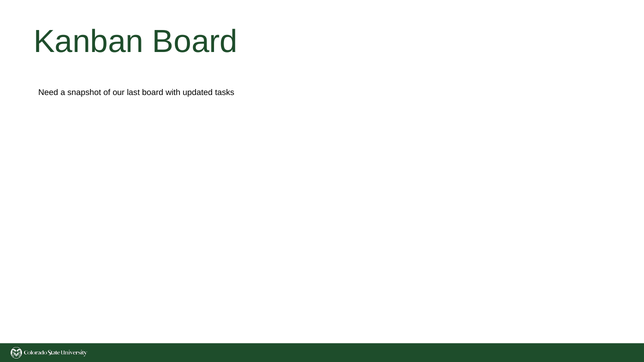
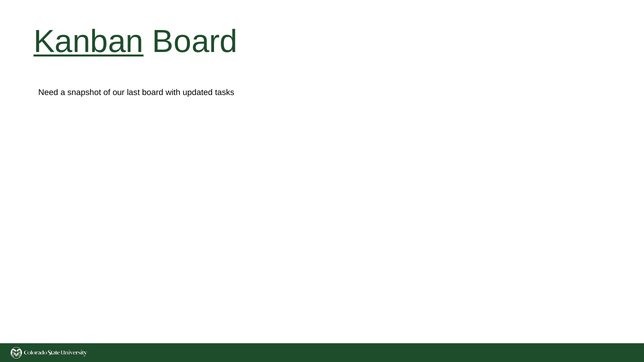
Kanban underline: none -> present (89, 42)
